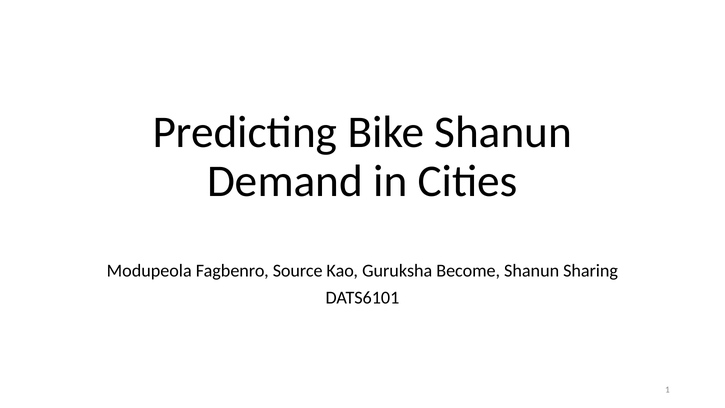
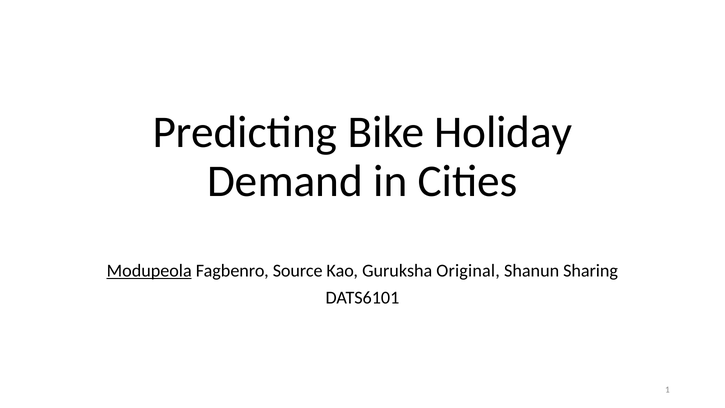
Bike Shanun: Shanun -> Holiday (503, 132)
Modupeola underline: none -> present (149, 271)
Become: Become -> Original (468, 271)
